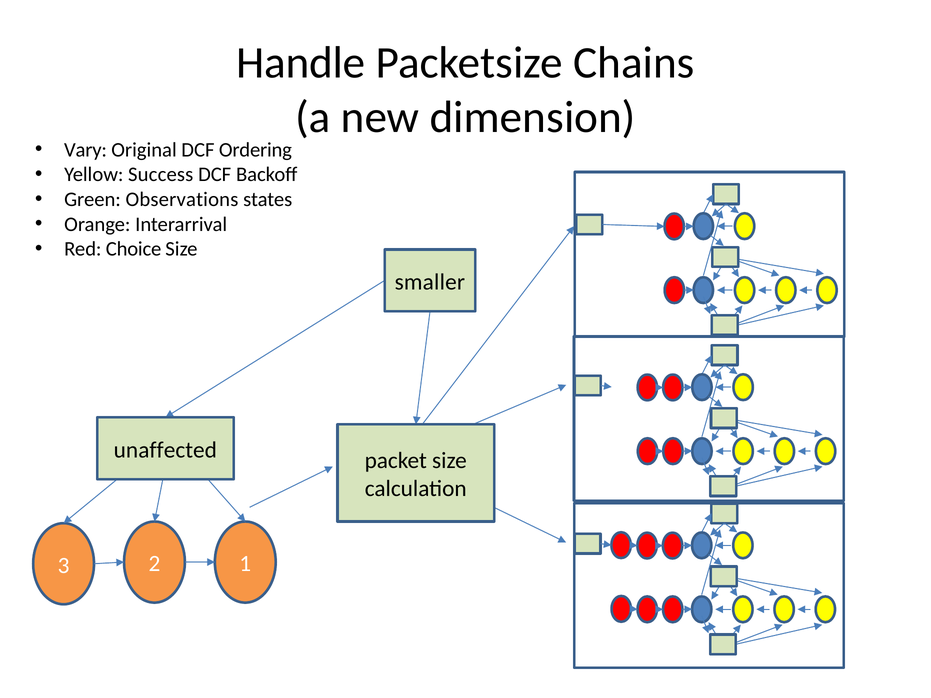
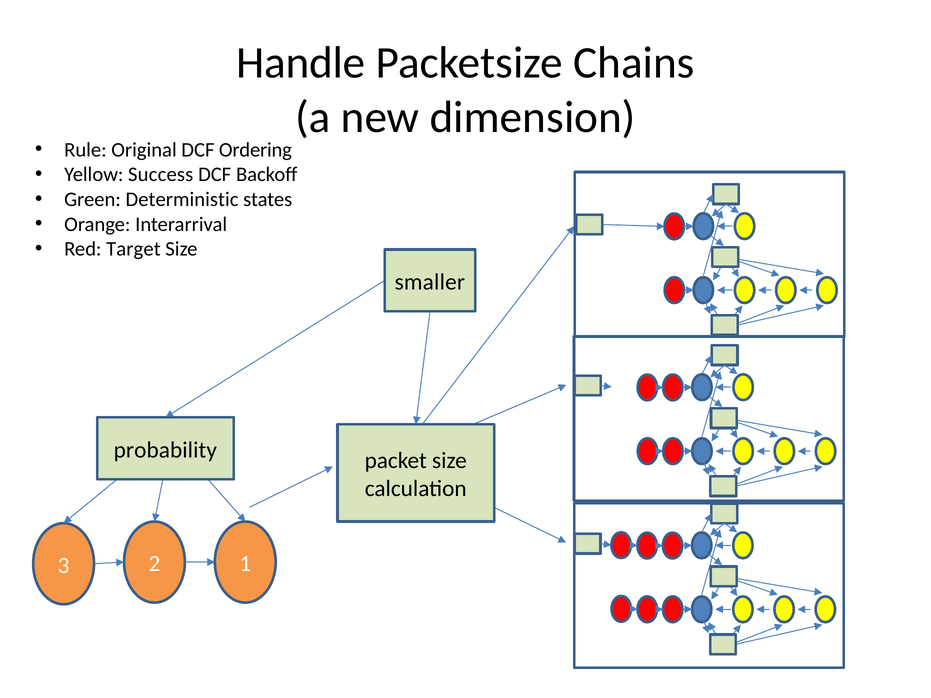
Vary: Vary -> Rule (85, 150)
Observations: Observations -> Deterministic (182, 200)
Choice: Choice -> Target (133, 249)
unaffected: unaffected -> probability (165, 450)
